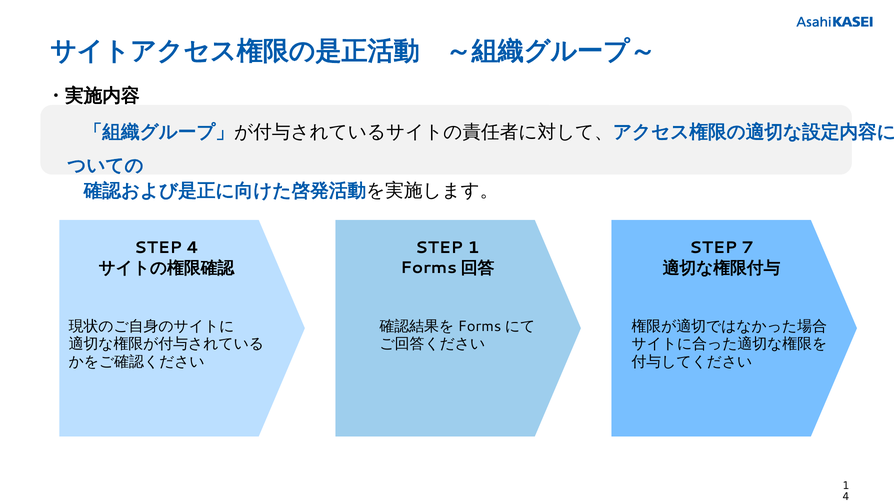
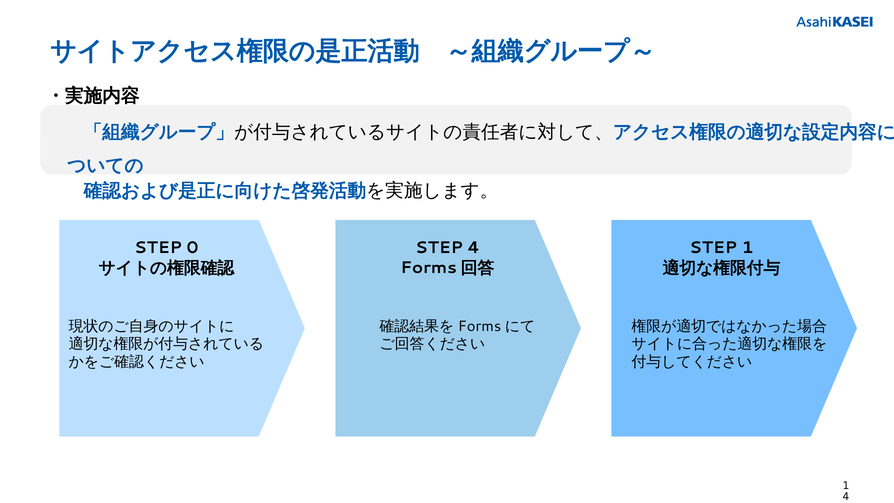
STEP 4: 4 -> 0 (193, 248)
STEP 1: 1 -> 4 (474, 248)
STEP 7: 7 -> 1 (748, 248)
